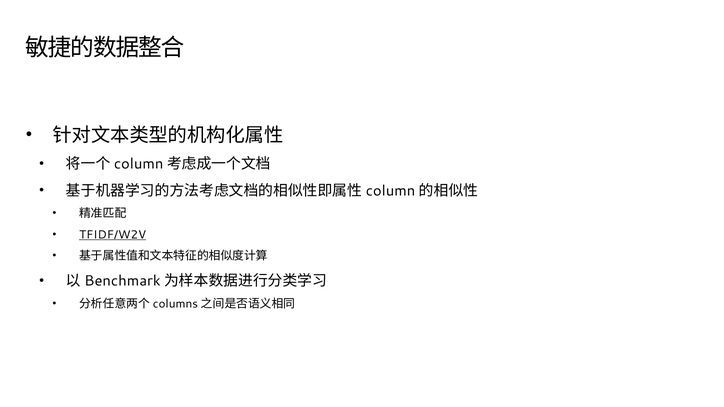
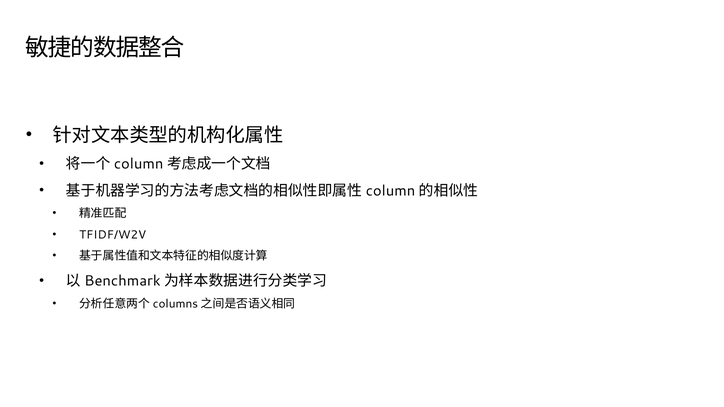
TFIDF/W2V underline: present -> none (113, 235)
